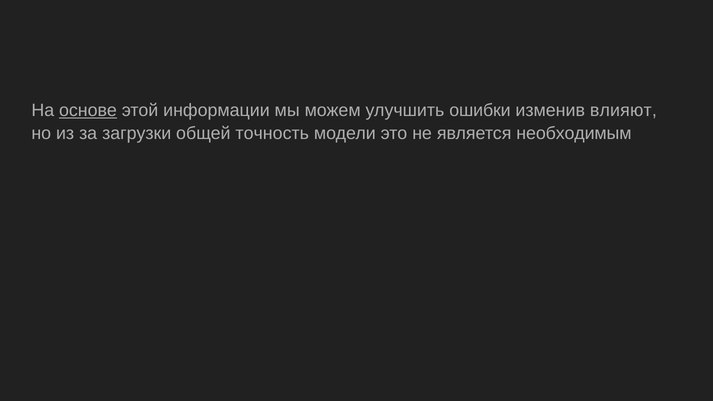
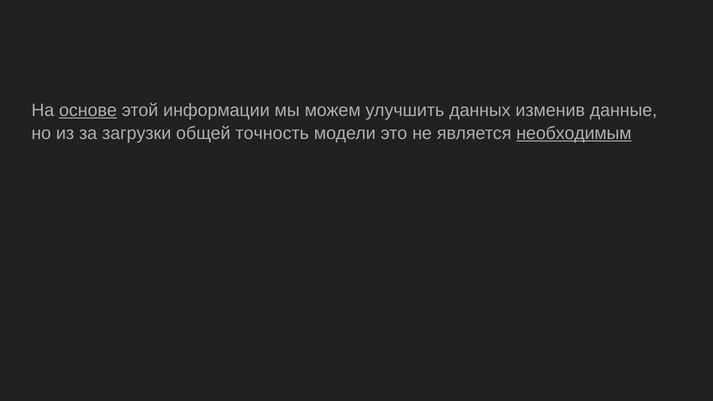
ошибки: ошибки -> данных (480, 110)
влияют: влияют -> данные (623, 110)
необходимым underline: none -> present (574, 133)
